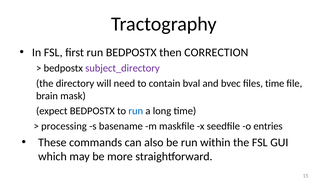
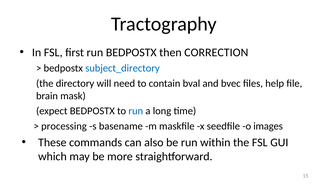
subject_directory colour: purple -> blue (122, 68)
files time: time -> help (275, 84)
entries: entries -> images (268, 126)
